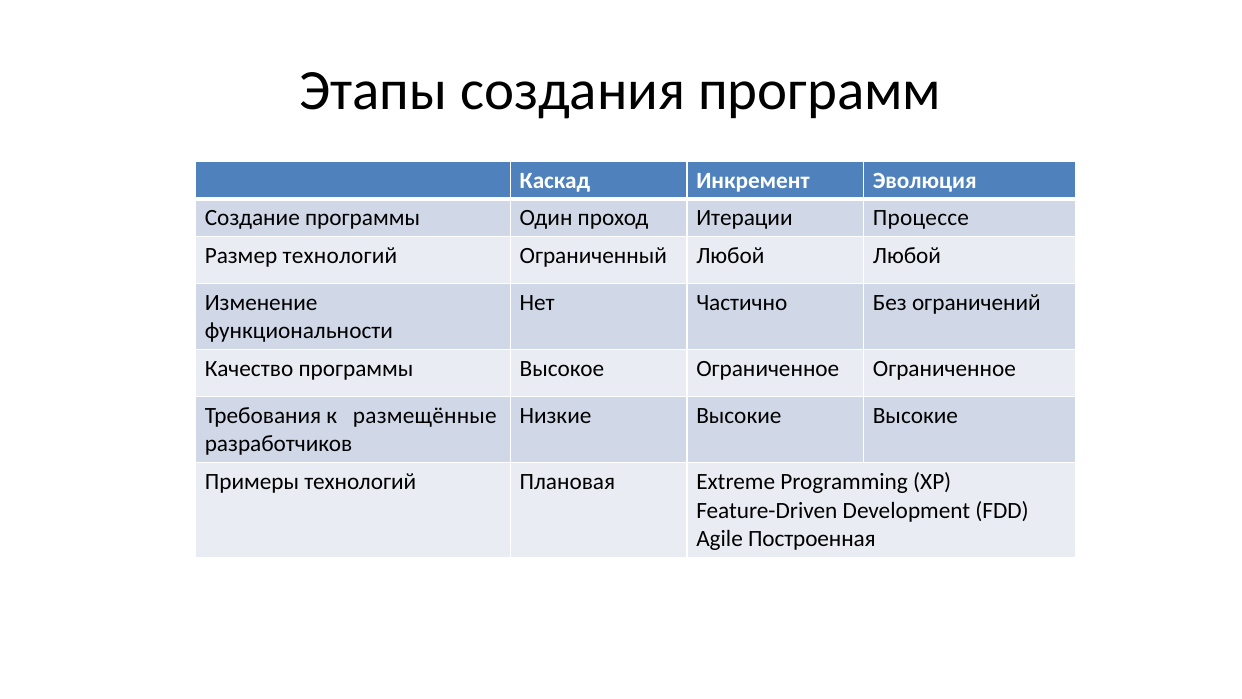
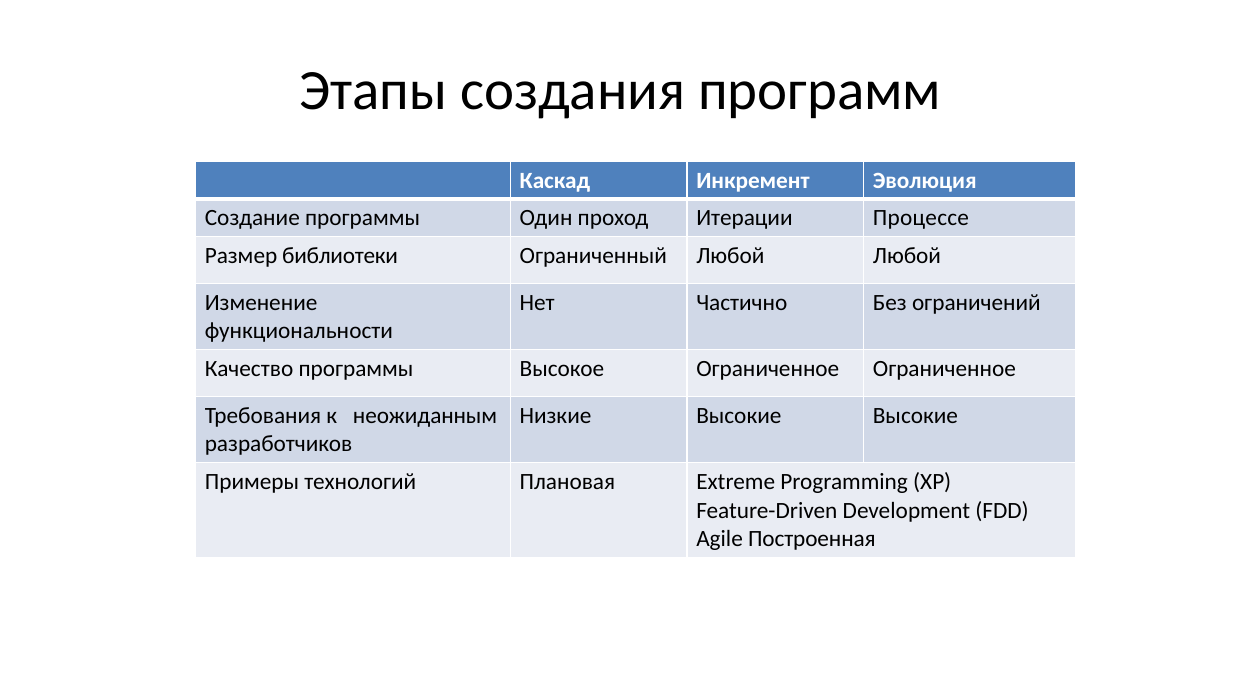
Размер технологий: технологий -> библиотеки (340, 256)
размещённые: размещённые -> неожиданным (425, 416)
